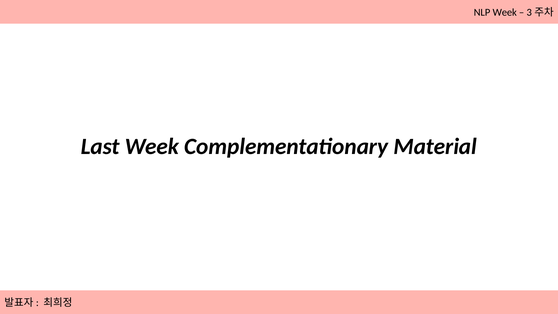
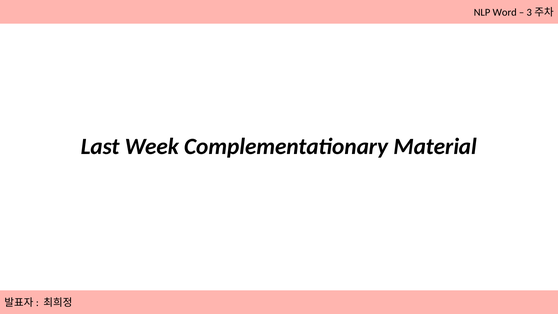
NLP Week: Week -> Word (505, 12)
